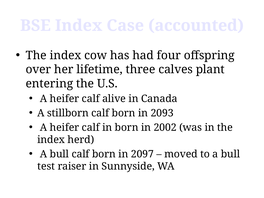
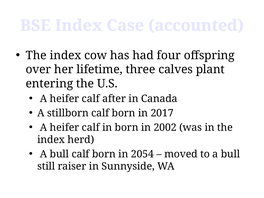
alive: alive -> after (114, 99)
2093: 2093 -> 2017 (162, 113)
2097: 2097 -> 2054 (142, 154)
test: test -> still (46, 166)
